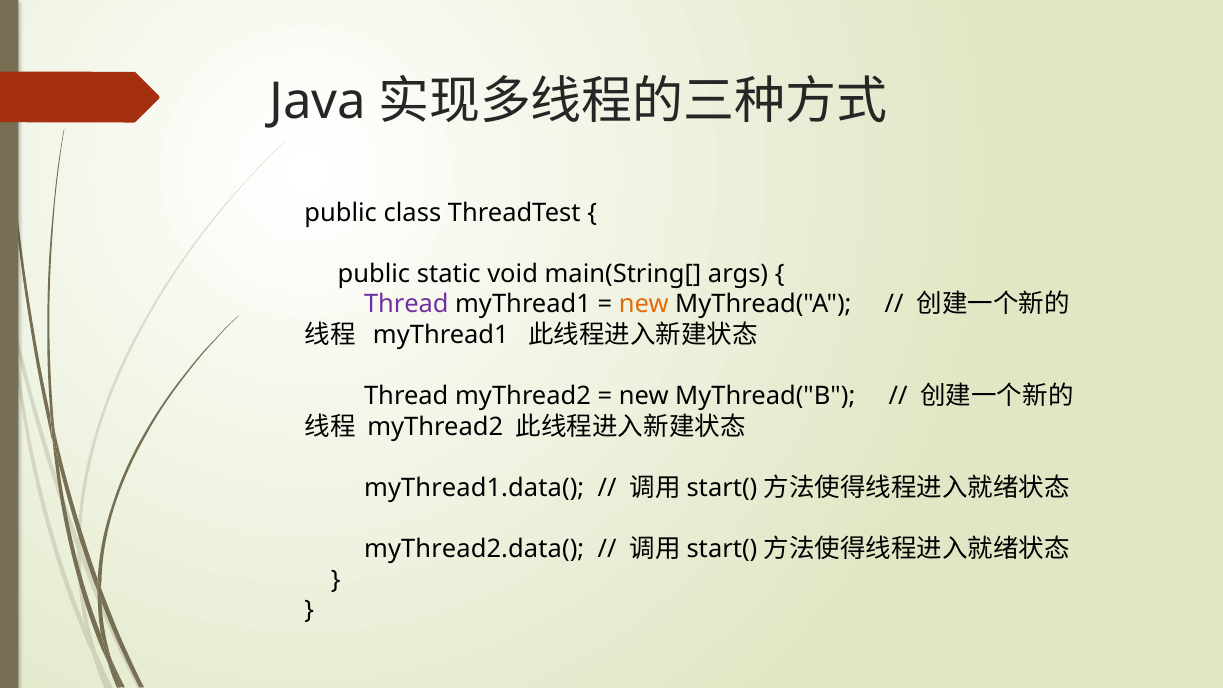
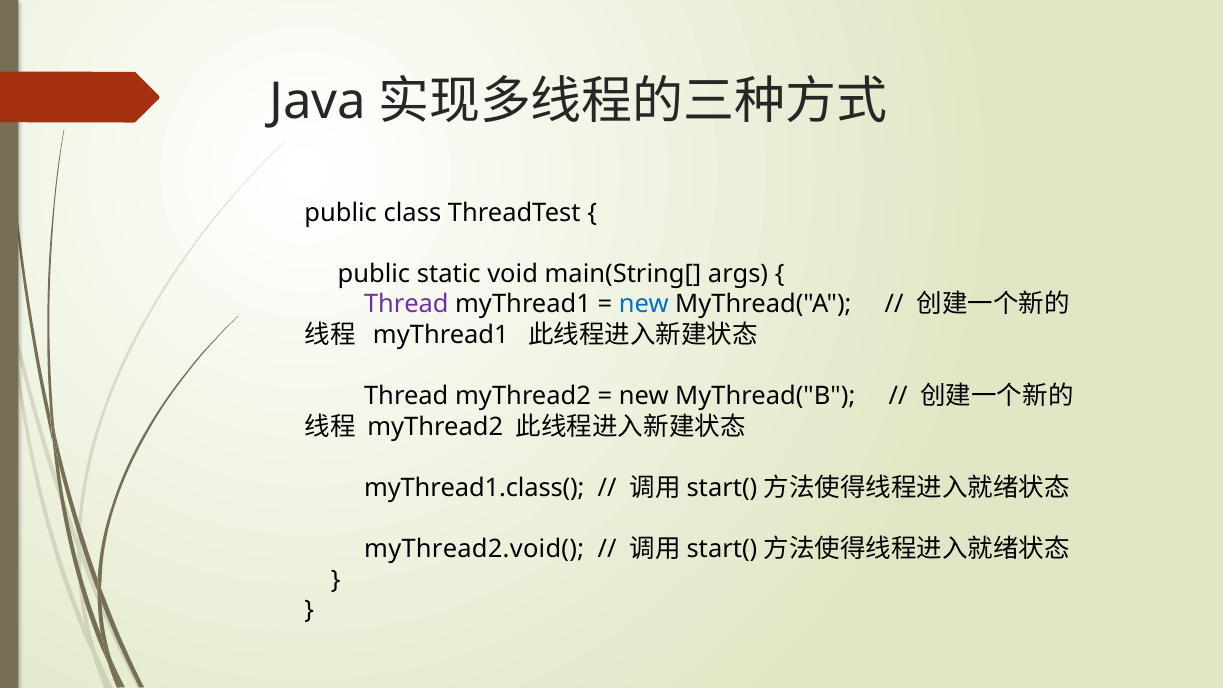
new colour: orange -> blue (644, 304)
myThread1.data(: myThread1.data( -> myThread1.class( (474, 488)
myThread2.data(: myThread2.data( -> myThread2.void( (474, 549)
